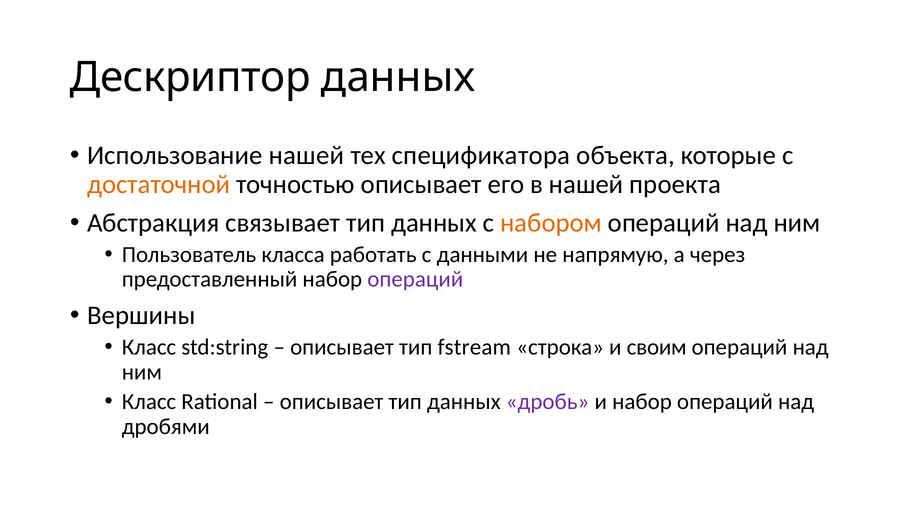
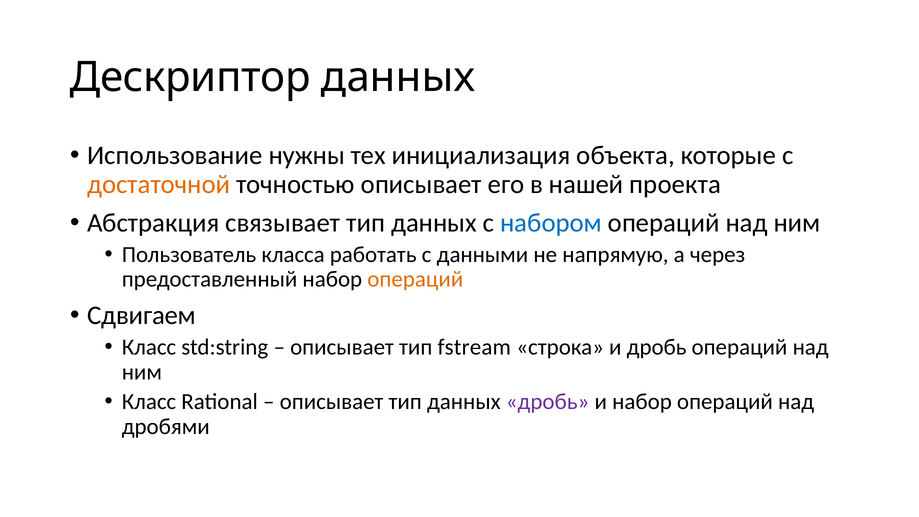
Использование нашей: нашей -> нужны (307, 155)
спецификатора: спецификатора -> инициализация (481, 155)
набором colour: orange -> blue (551, 223)
операций colour: purple -> orange (415, 279)
Вершины: Вершины -> Сдвигаем (142, 316)
и своим: своим -> дробь (657, 347)
